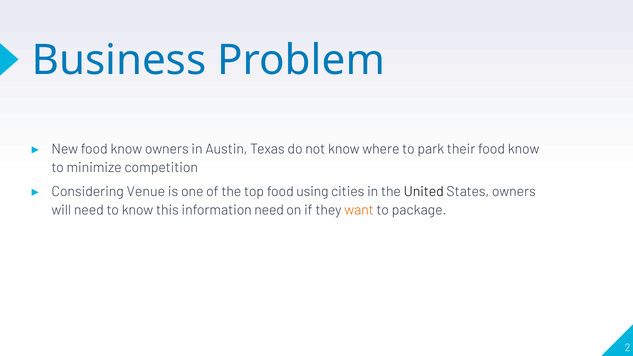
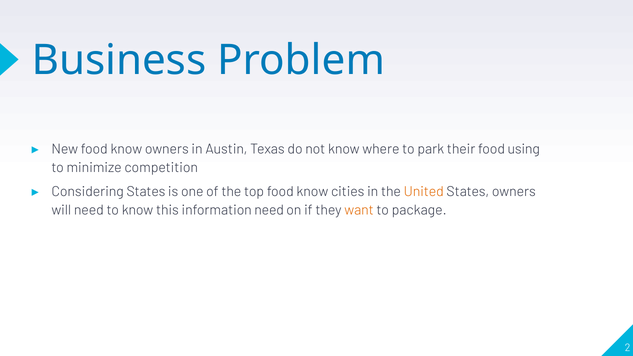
their food know: know -> using (524, 149)
Considering Venue: Venue -> States (146, 192)
top food using: using -> know (312, 192)
United colour: black -> orange (424, 192)
